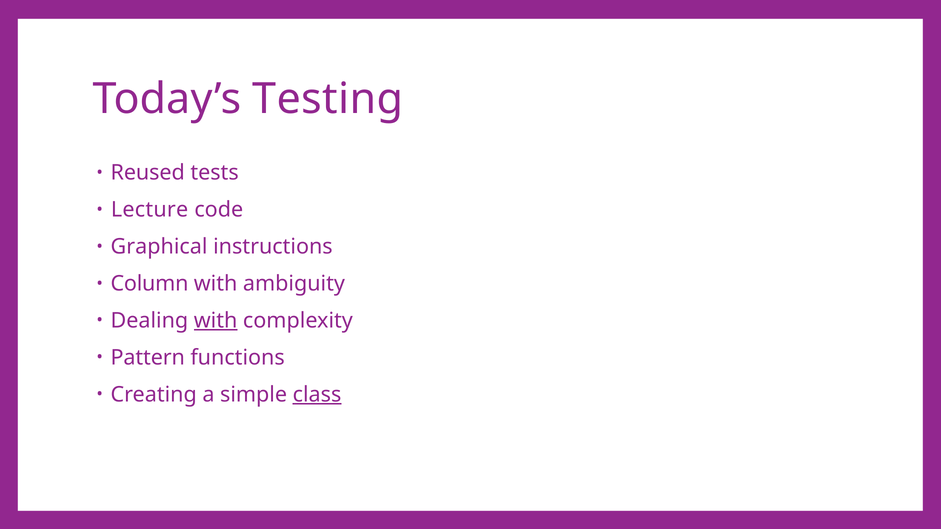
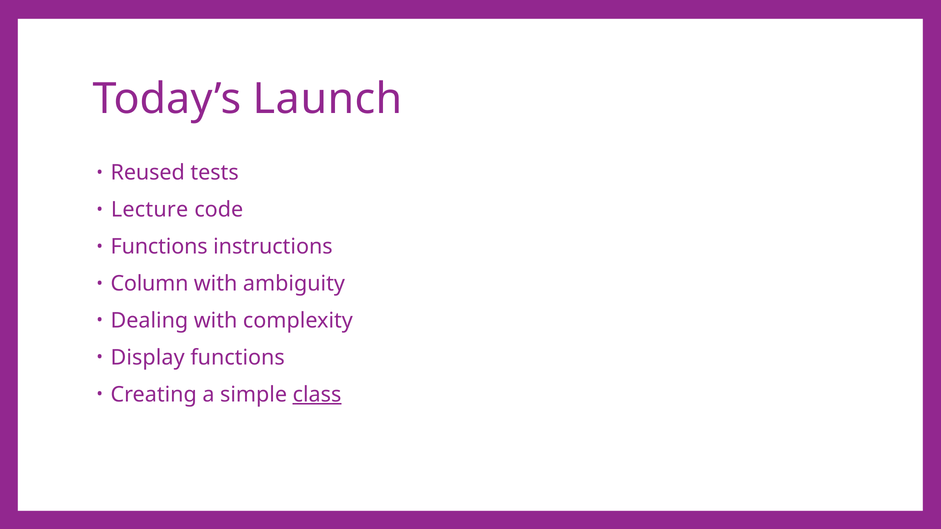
Testing: Testing -> Launch (328, 99)
Graphical: Graphical -> Functions (159, 247)
with underline: present -> none (216, 321)
Pattern: Pattern -> Display (148, 358)
